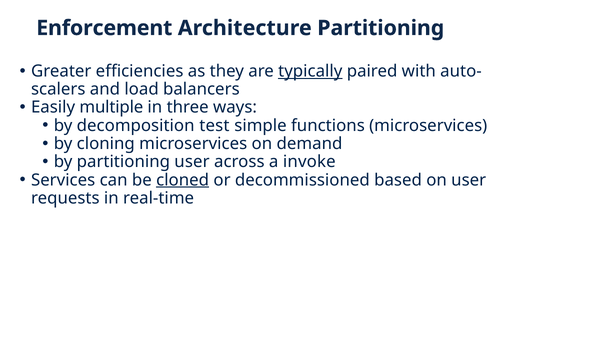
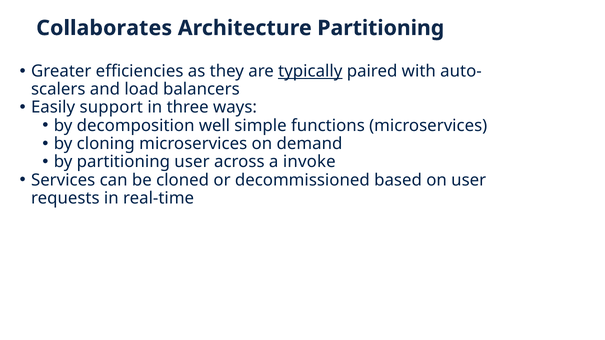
Enforcement: Enforcement -> Collaborates (104, 28)
multiple: multiple -> support (111, 108)
test: test -> well (214, 126)
cloned underline: present -> none (183, 180)
